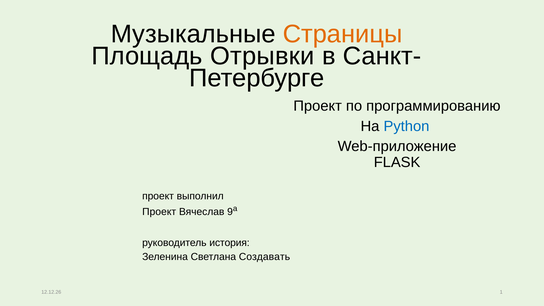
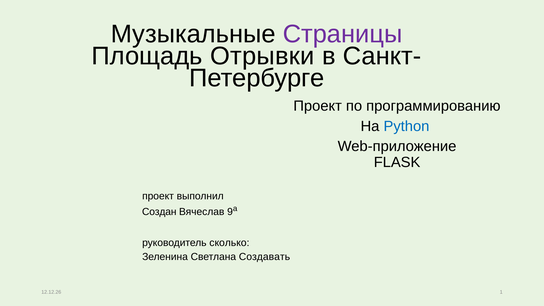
Страницы colour: orange -> purple (343, 34)
Проект: Проект -> Создан (159, 212)
история: история -> сколько (229, 243)
